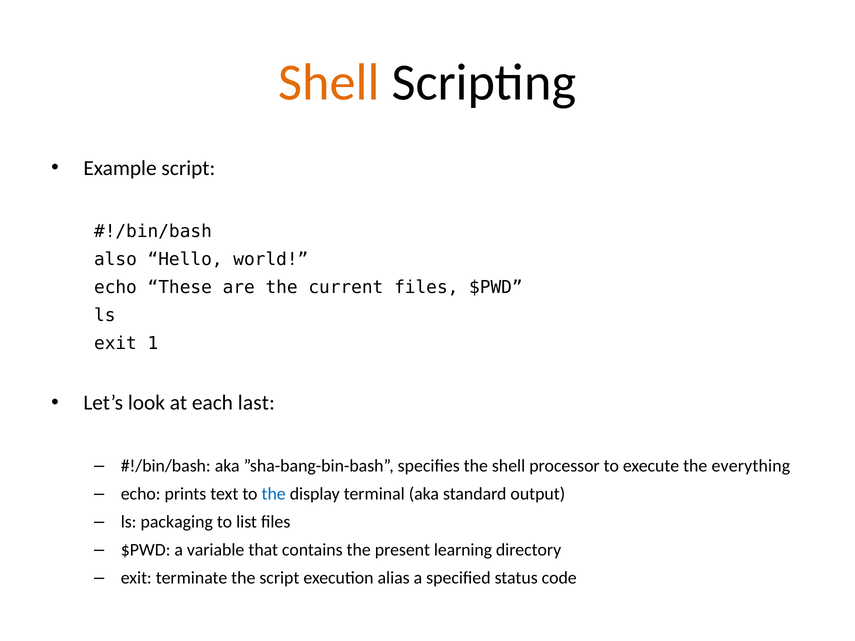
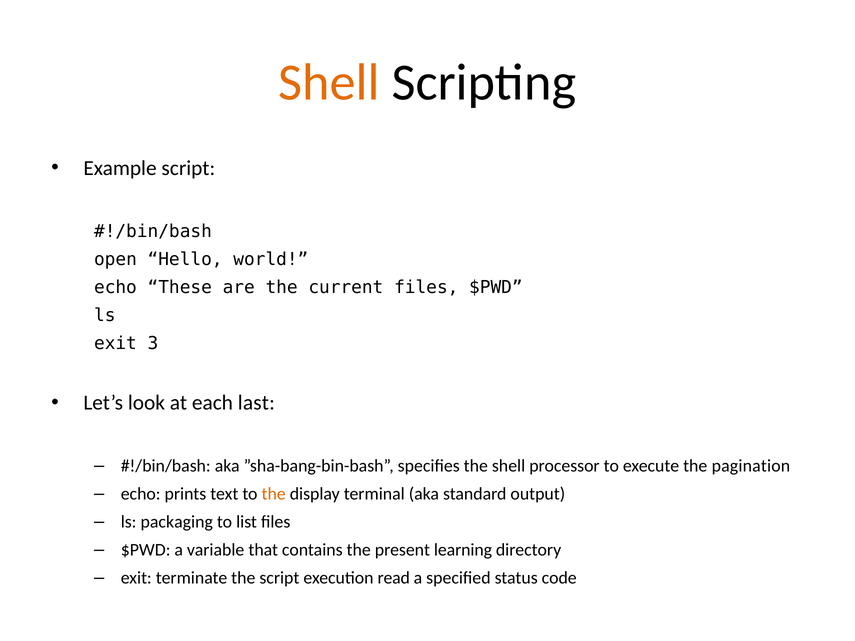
also: also -> open (115, 259)
1: 1 -> 3 (153, 344)
everything: everything -> pagination (751, 466)
the colour: blue -> orange (274, 494)
alias: alias -> read (394, 578)
